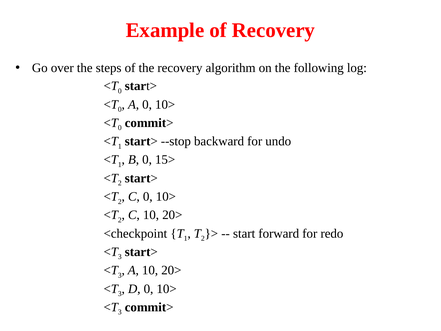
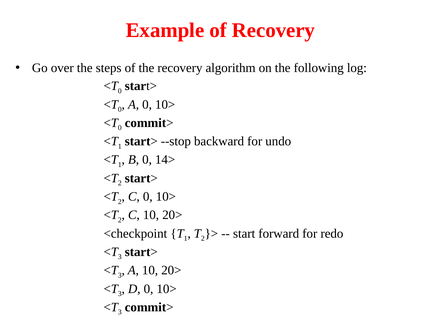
15>: 15> -> 14> (165, 160)
